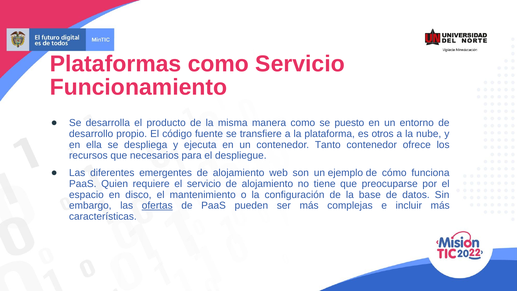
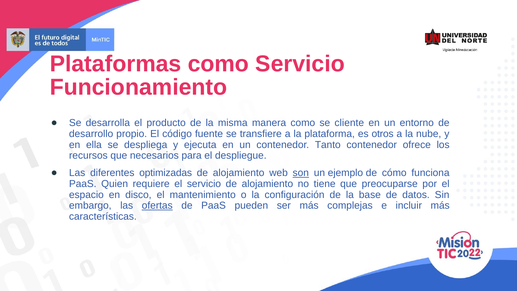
puesto: puesto -> cliente (349, 123)
emergentes: emergentes -> optimizadas (166, 173)
son underline: none -> present (301, 173)
